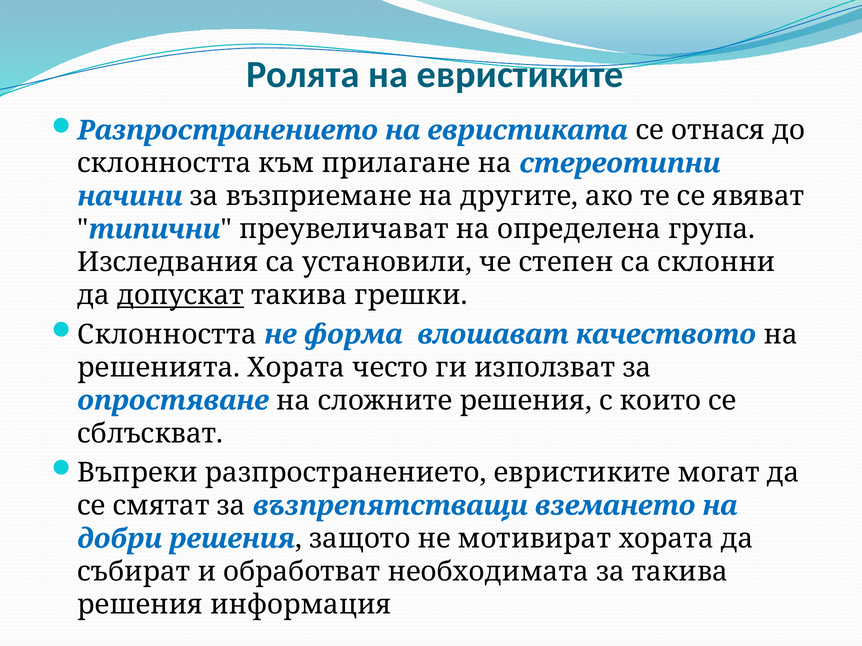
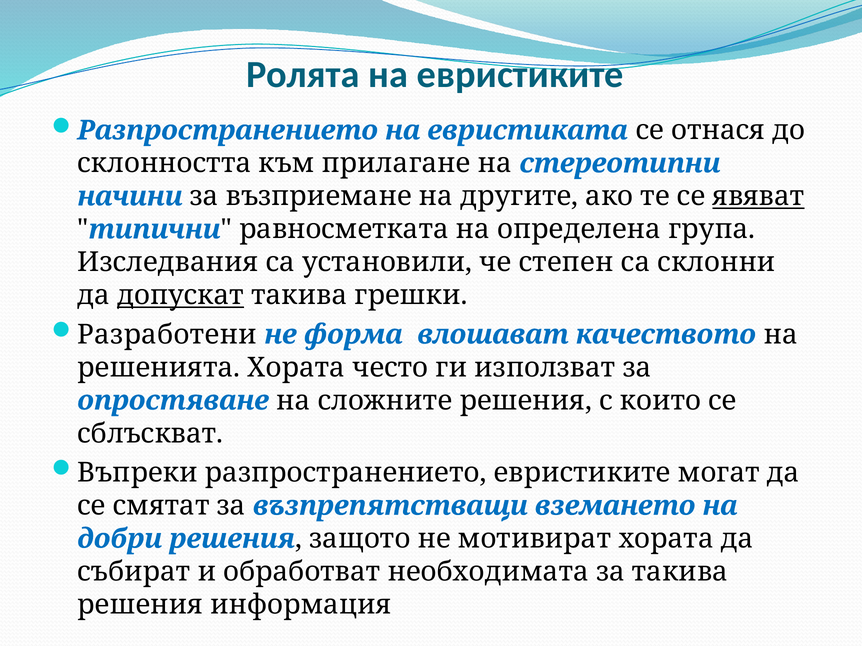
явяват underline: none -> present (758, 196)
преувеличават: преувеличават -> равносметката (344, 229)
Склонността: Склонността -> Разработени (167, 335)
